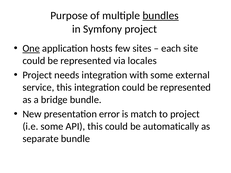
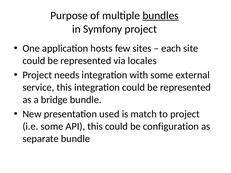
One underline: present -> none (31, 48)
error: error -> used (109, 114)
automatically: automatically -> configuration (171, 127)
